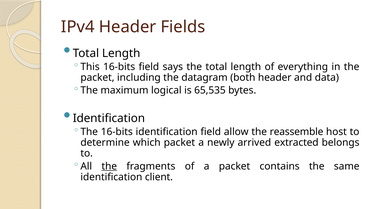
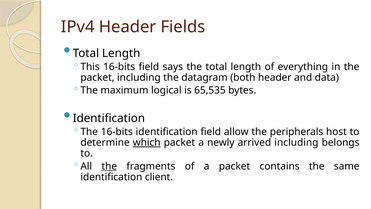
reassemble: reassemble -> peripherals (297, 131)
which underline: none -> present (147, 142)
arrived extracted: extracted -> including (296, 142)
